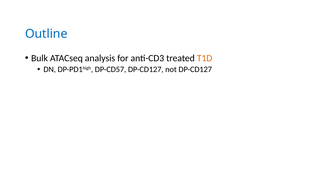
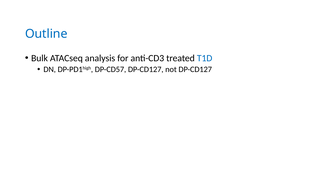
T1D colour: orange -> blue (205, 58)
